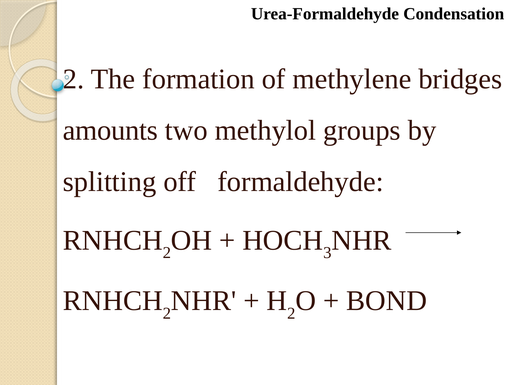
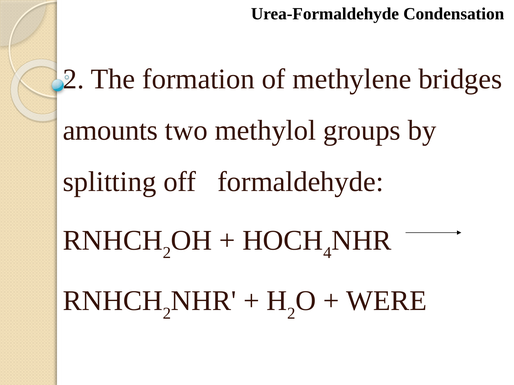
3: 3 -> 4 (327, 253)
BOND: BOND -> WERE (387, 301)
